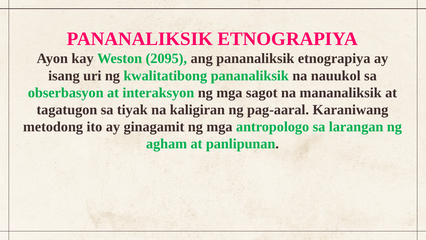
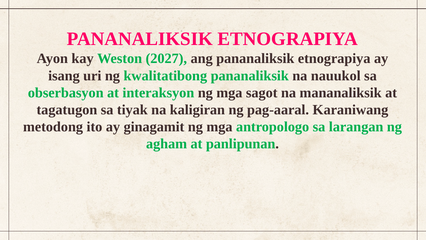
2095: 2095 -> 2027 (166, 59)
